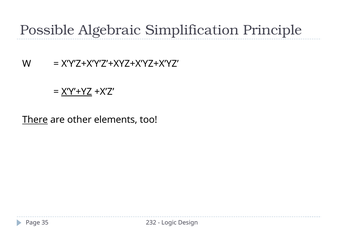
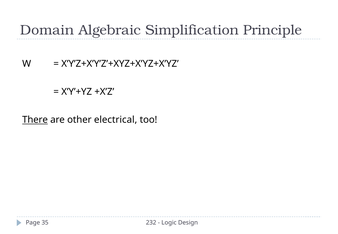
Possible: Possible -> Domain (47, 30)
X’Y’+YZ underline: present -> none (77, 92)
elements: elements -> electrical (116, 120)
